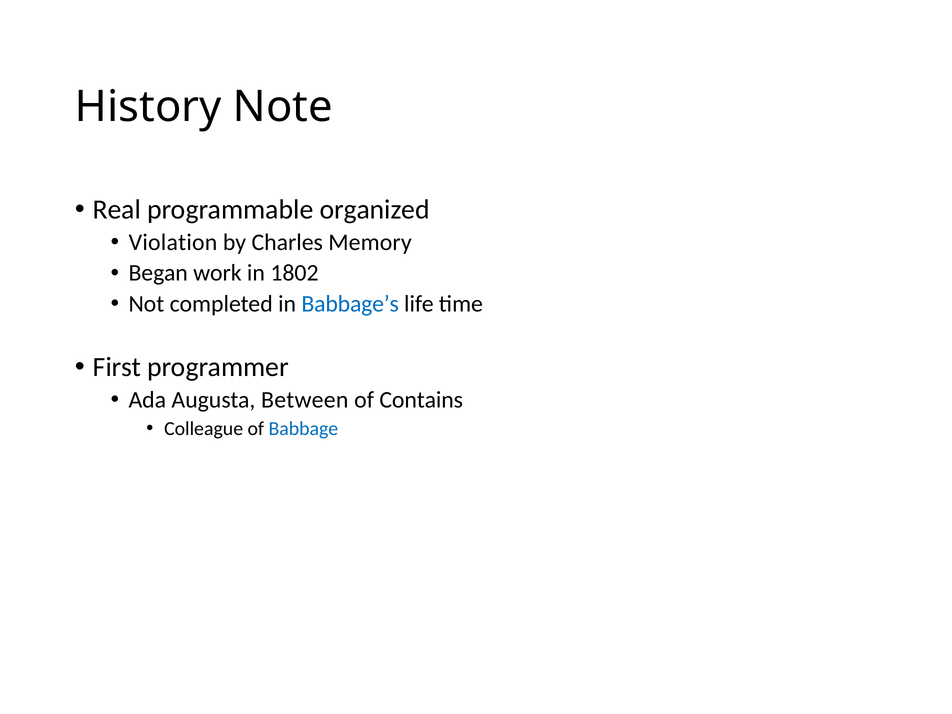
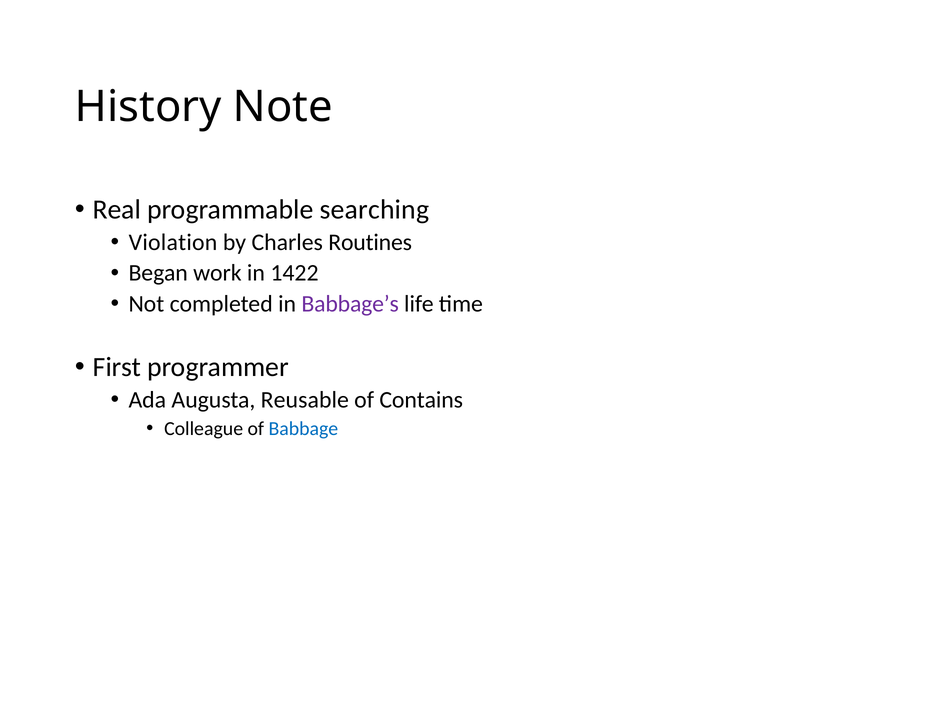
organized: organized -> searching (374, 210)
Memory: Memory -> Routines (370, 242)
1802: 1802 -> 1422 (294, 273)
Babbage’s colour: blue -> purple (350, 304)
Between: Between -> Reusable (305, 400)
